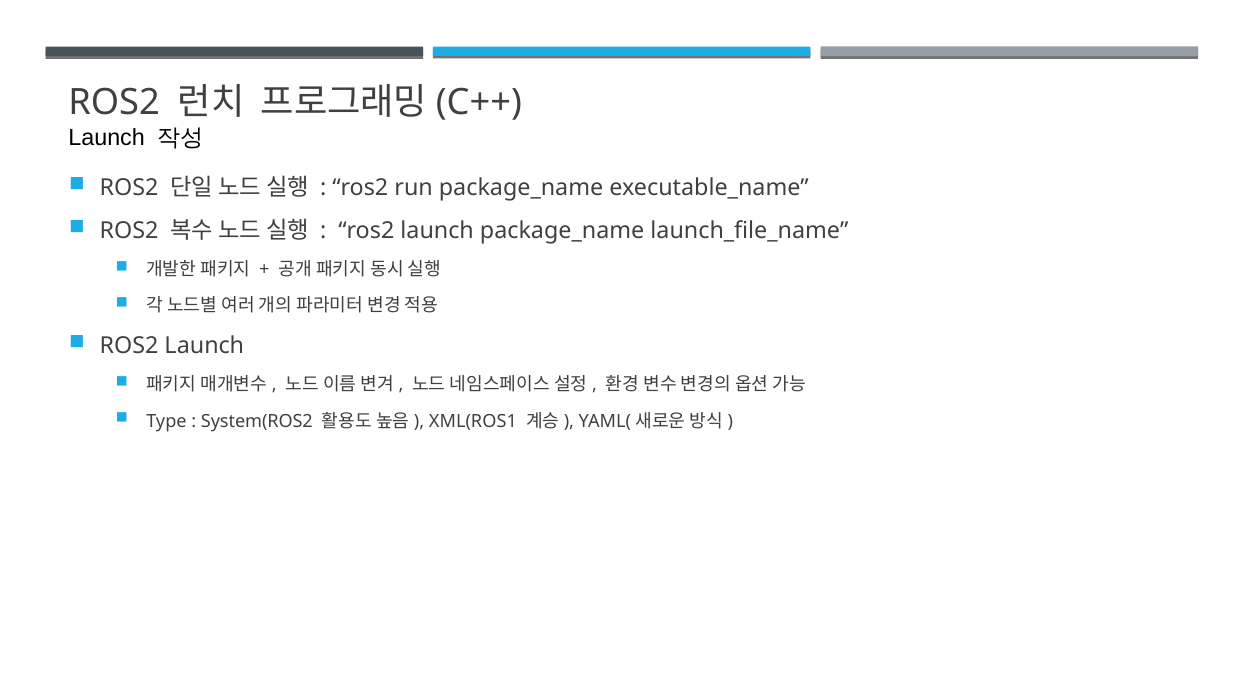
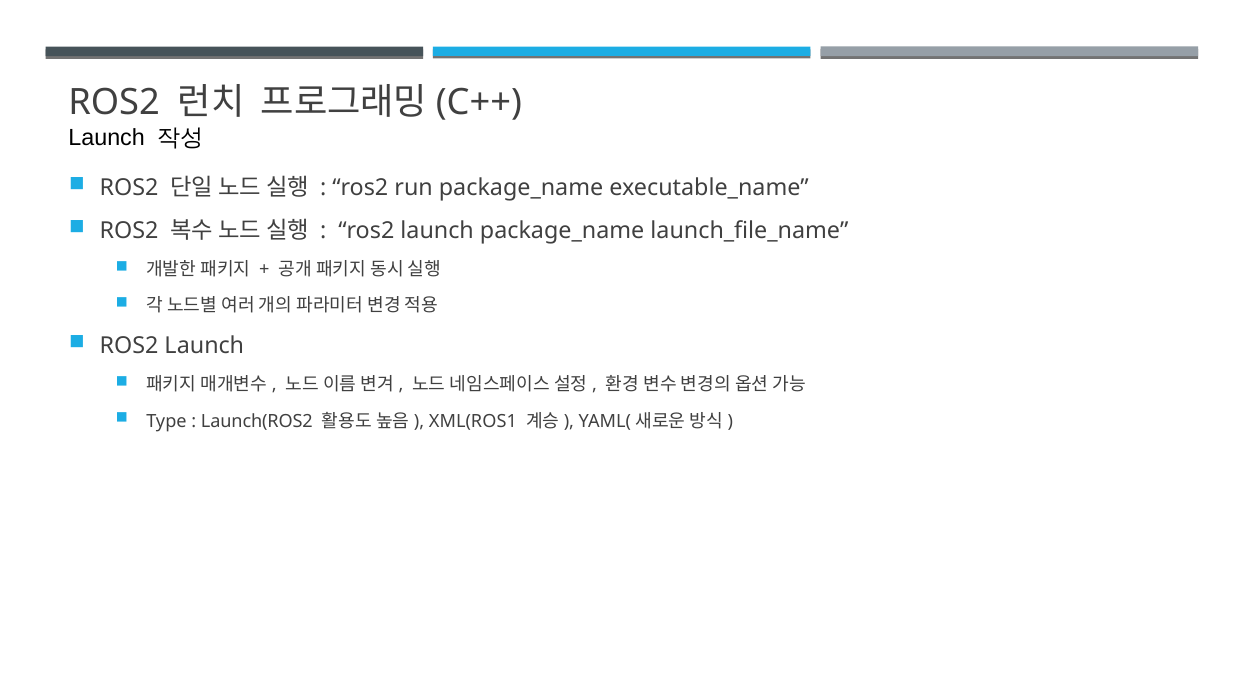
System(ROS2: System(ROS2 -> Launch(ROS2 (257, 421)
